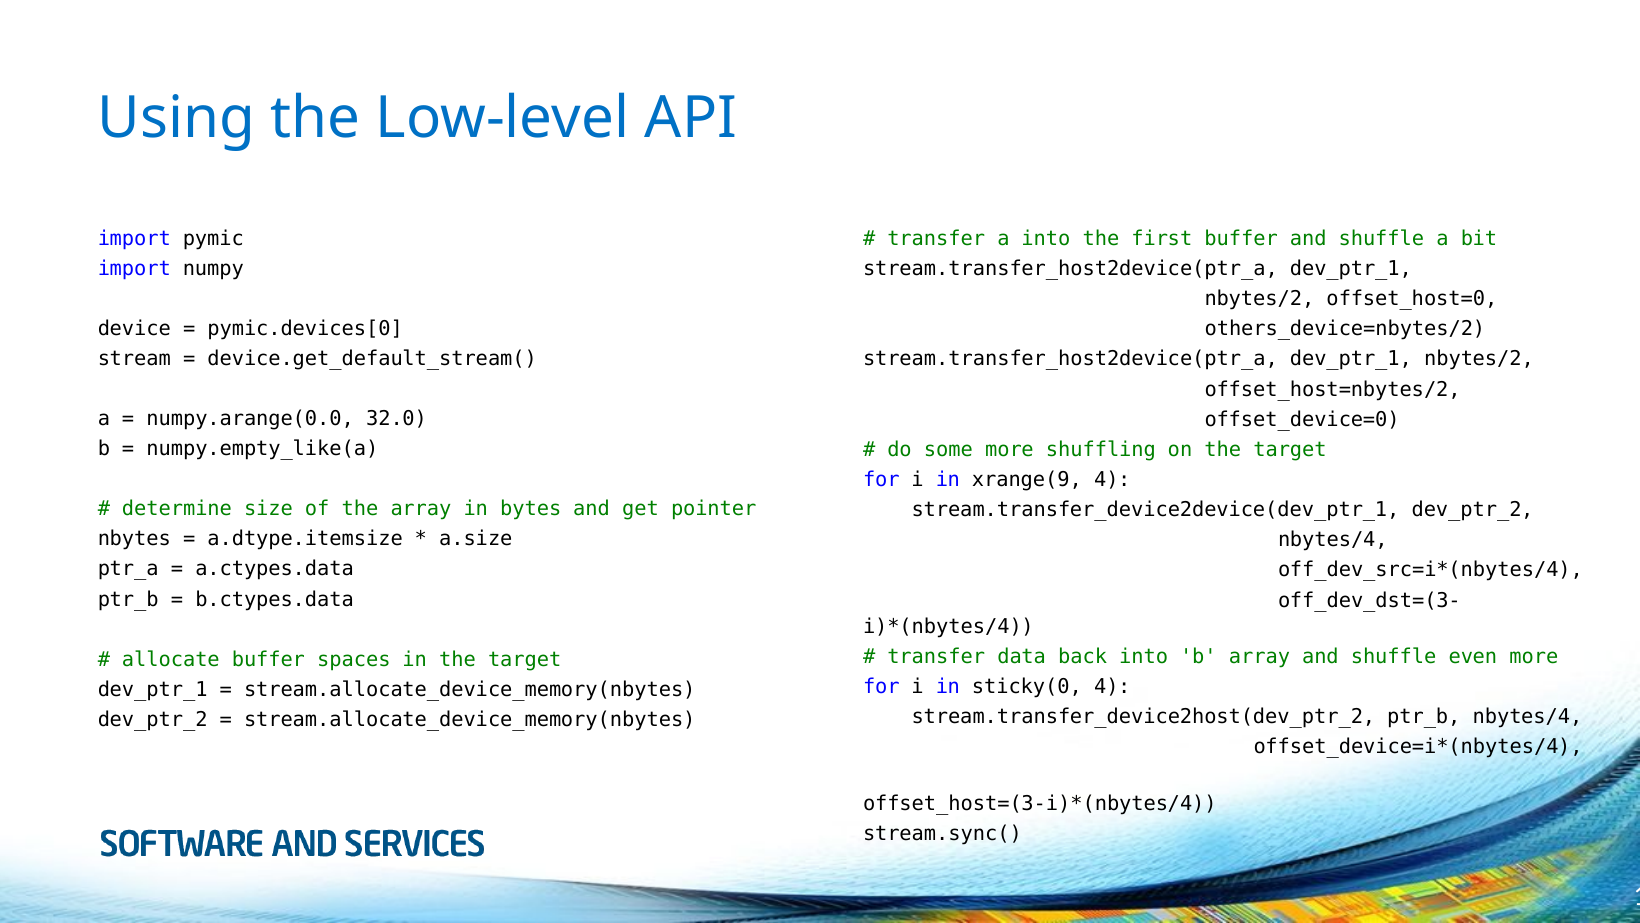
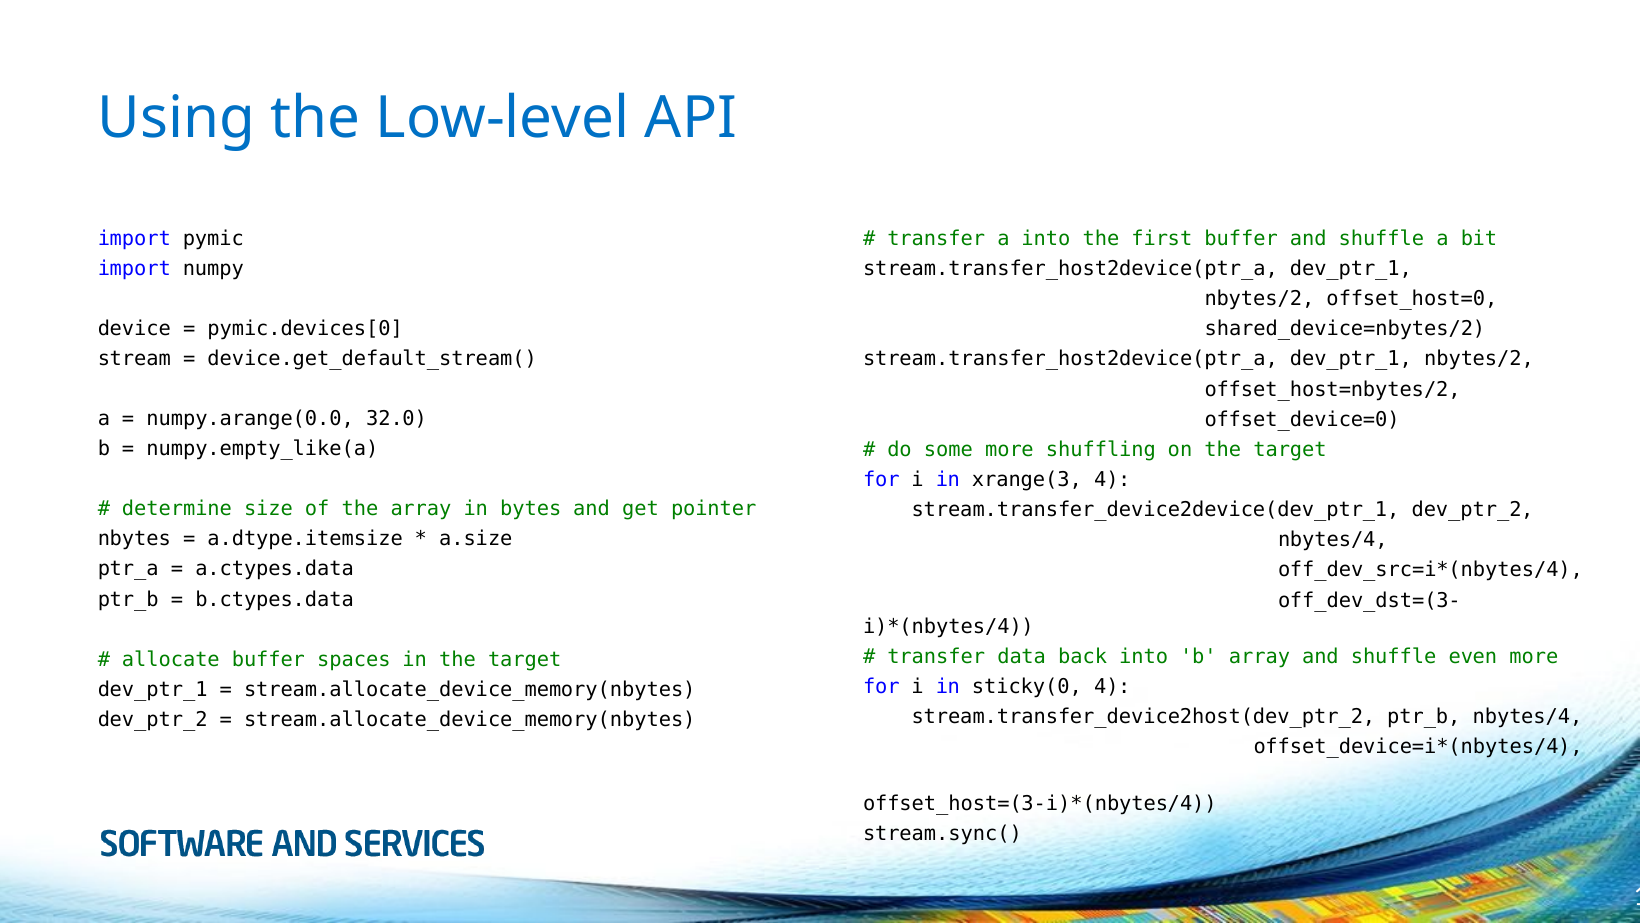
others_device=nbytes/2: others_device=nbytes/2 -> shared_device=nbytes/2 (1345, 329)
xrange(9: xrange(9 -> xrange(3 (1027, 480)
